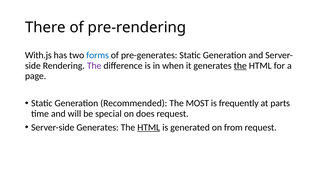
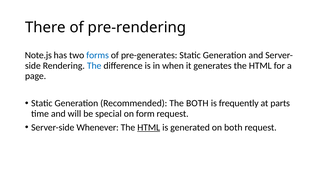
With.js: With.js -> Note.js (38, 55)
The colour: purple -> blue (94, 66)
the underline: present -> none (240, 66)
The MOST: MOST -> BOTH (197, 104)
does: does -> form (145, 114)
Server-side Generates: Generates -> Whenever (98, 128)
on from: from -> both (233, 128)
